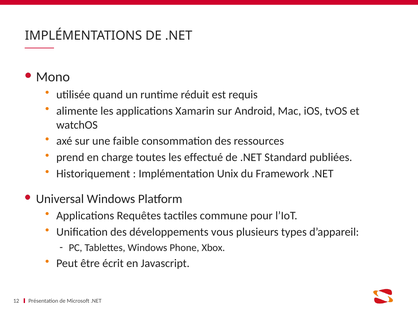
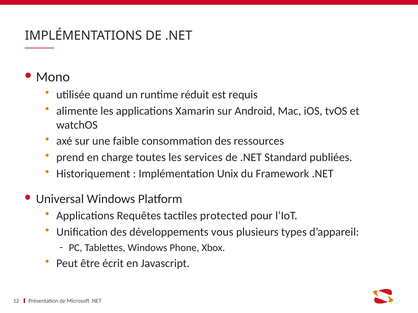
effectué: effectué -> services (203, 158)
commune: commune -> protected (224, 216)
